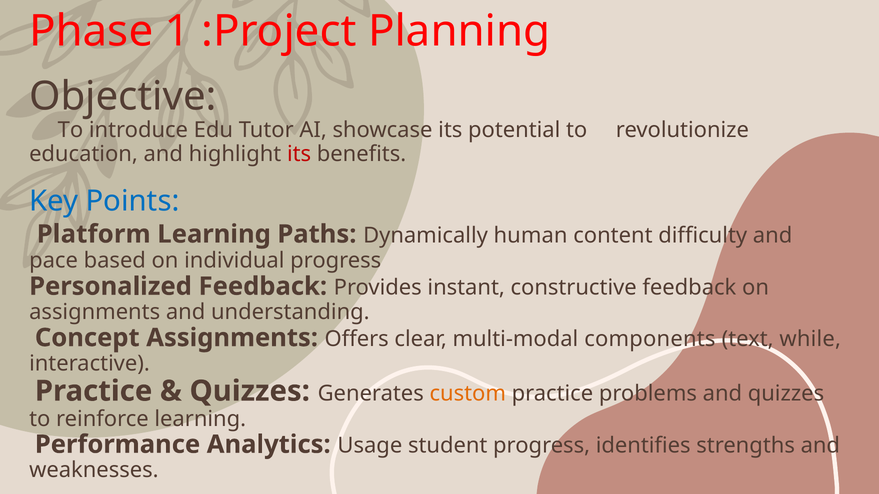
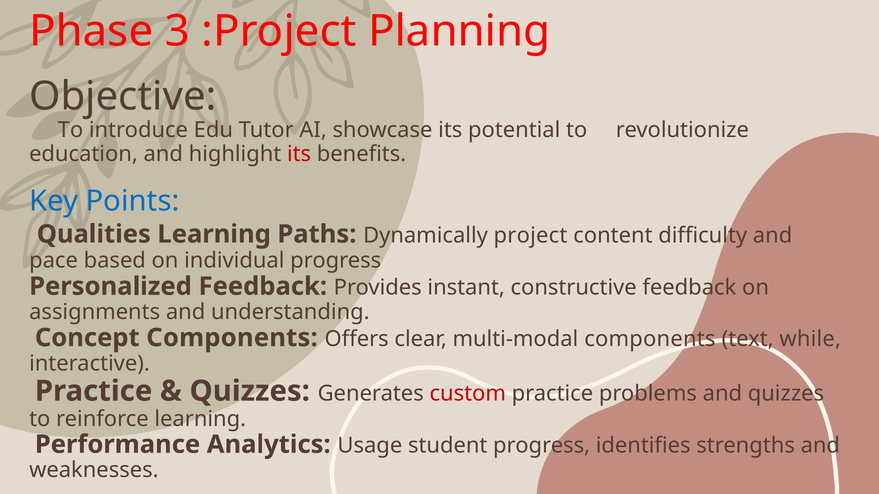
1: 1 -> 3 (177, 31)
Platform: Platform -> Qualities (94, 234)
human: human -> project (531, 236)
Concept Assignments: Assignments -> Components (232, 338)
custom colour: orange -> red (468, 394)
